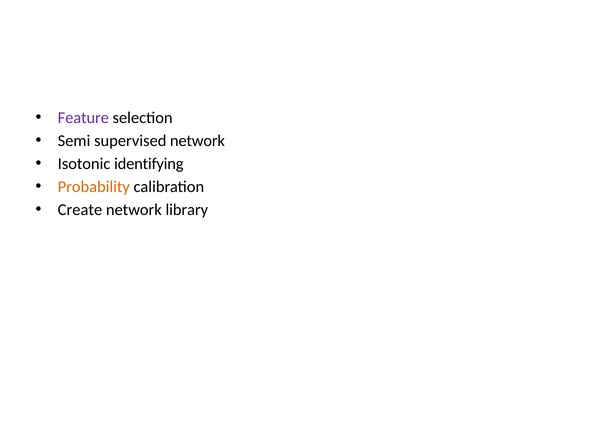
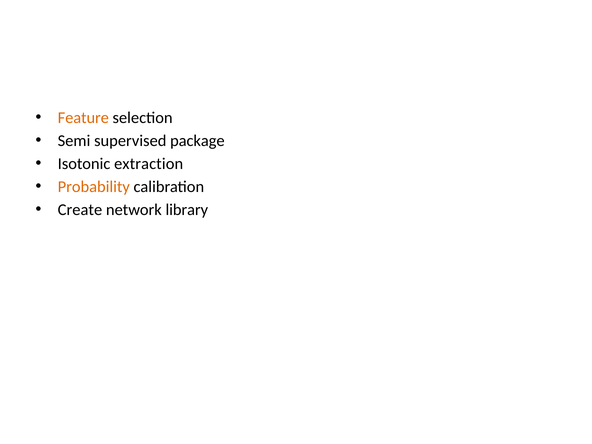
Feature colour: purple -> orange (83, 118)
supervised network: network -> package (197, 141)
identifying: identifying -> extraction (149, 164)
